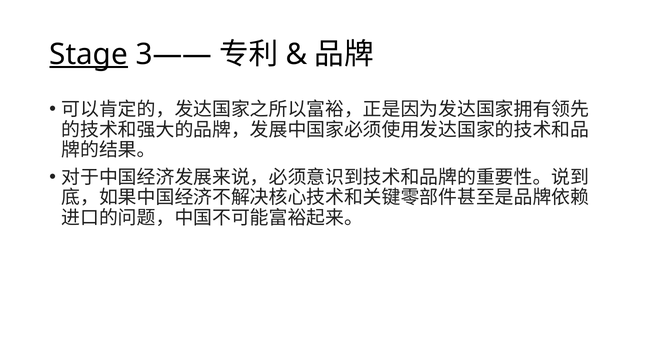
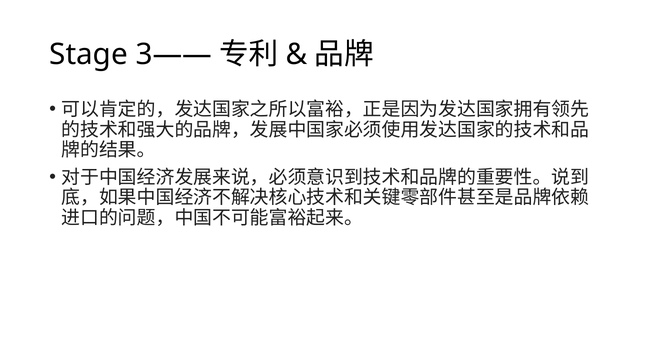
Stage underline: present -> none (89, 54)
